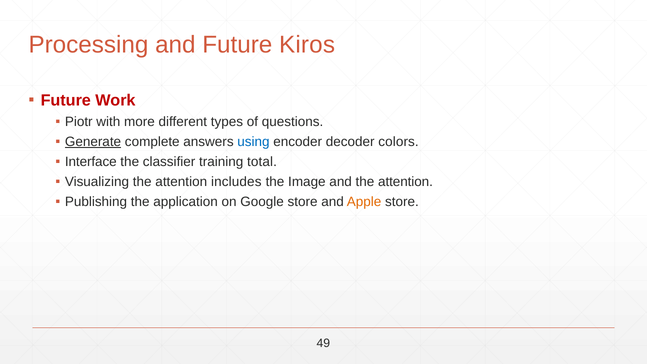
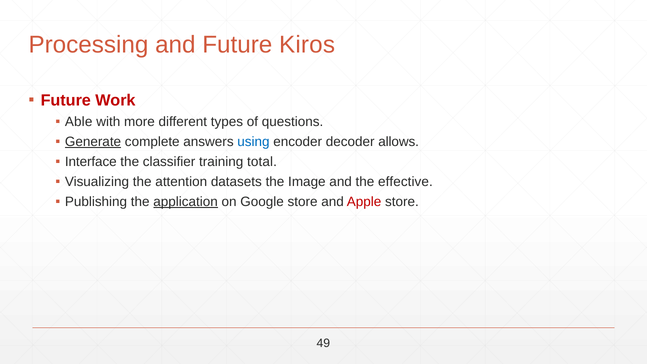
Piotr: Piotr -> Able (79, 122)
colors: colors -> allows (399, 142)
includes: includes -> datasets (236, 182)
and the attention: attention -> effective (405, 182)
application underline: none -> present (186, 202)
Apple colour: orange -> red (364, 202)
